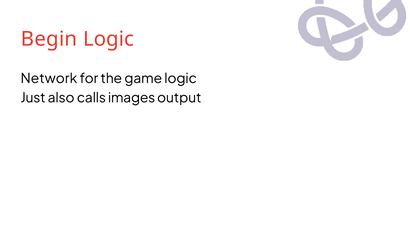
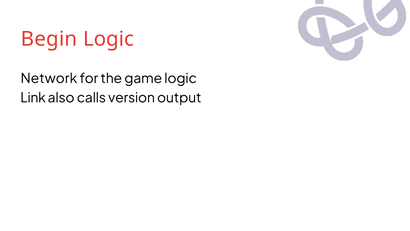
Just: Just -> Link (33, 98)
images: images -> version (132, 98)
